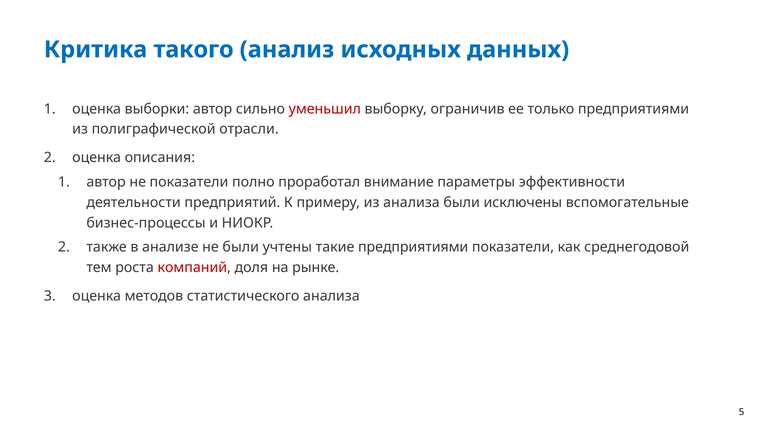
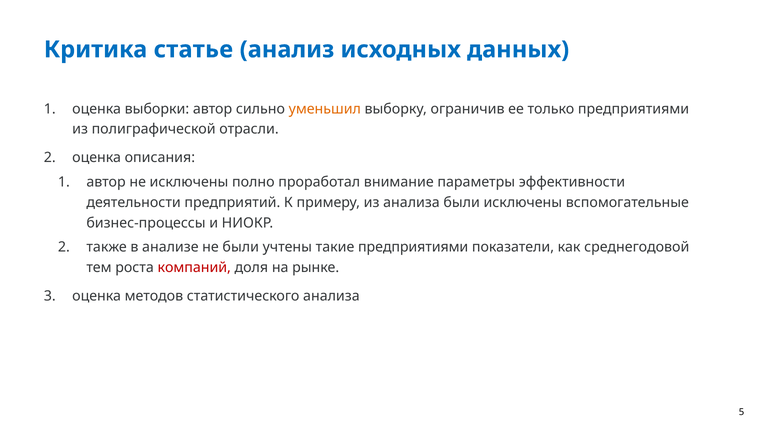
такого: такого -> статье (193, 50)
уменьшил colour: red -> orange (325, 109)
не показатели: показатели -> исключены (189, 182)
